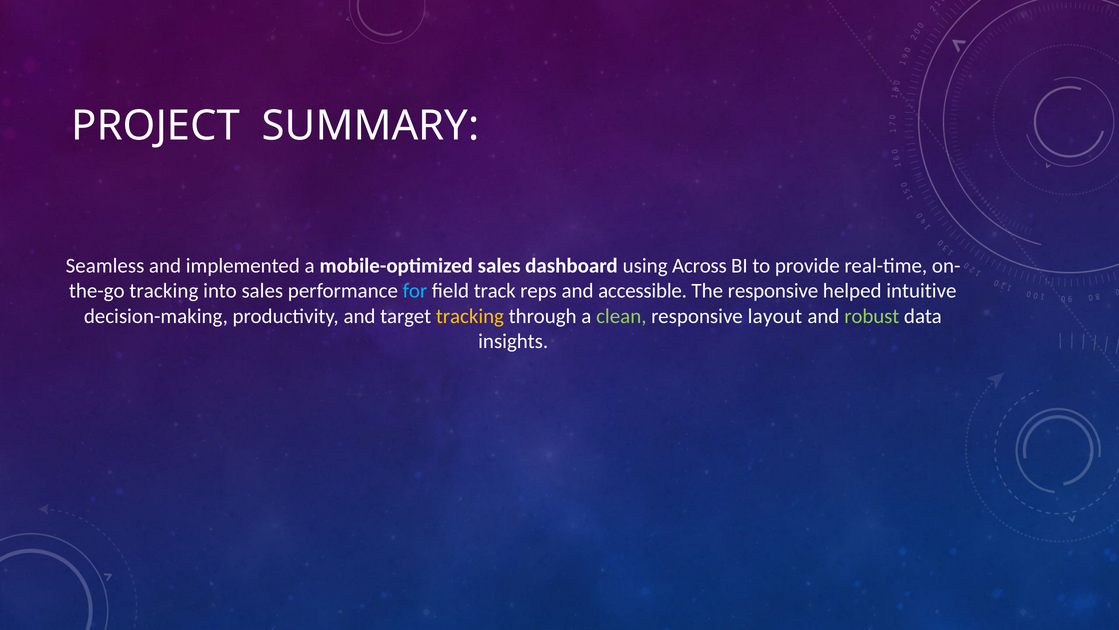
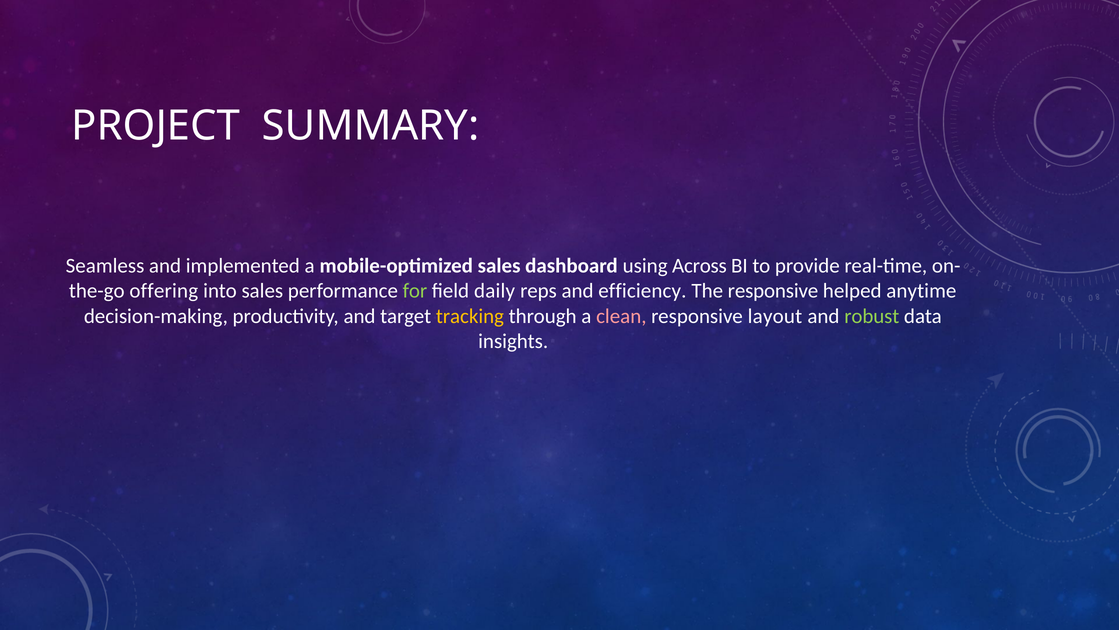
tracking: tracking -> offering (164, 291)
for colour: light blue -> light green (415, 291)
track: track -> daily (495, 291)
accessible: accessible -> efficiency (642, 291)
intuitive: intuitive -> anytime (921, 291)
clean colour: light green -> pink (621, 316)
